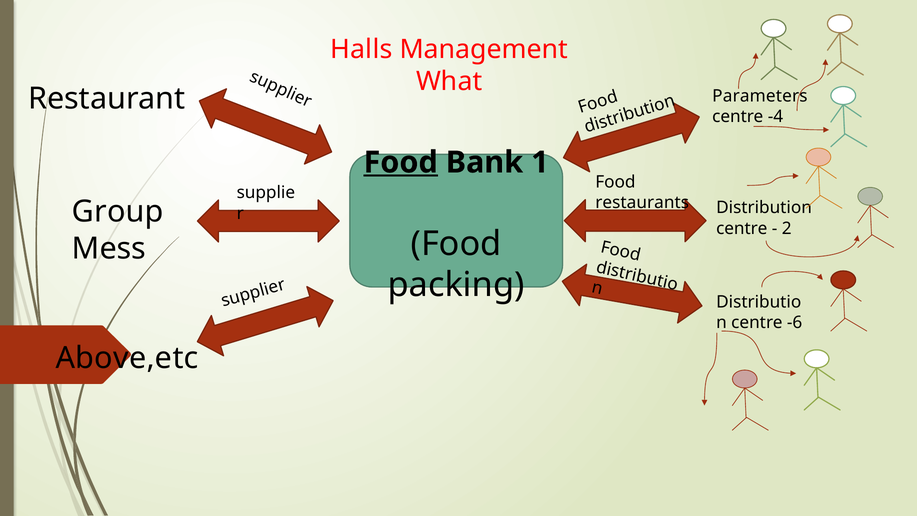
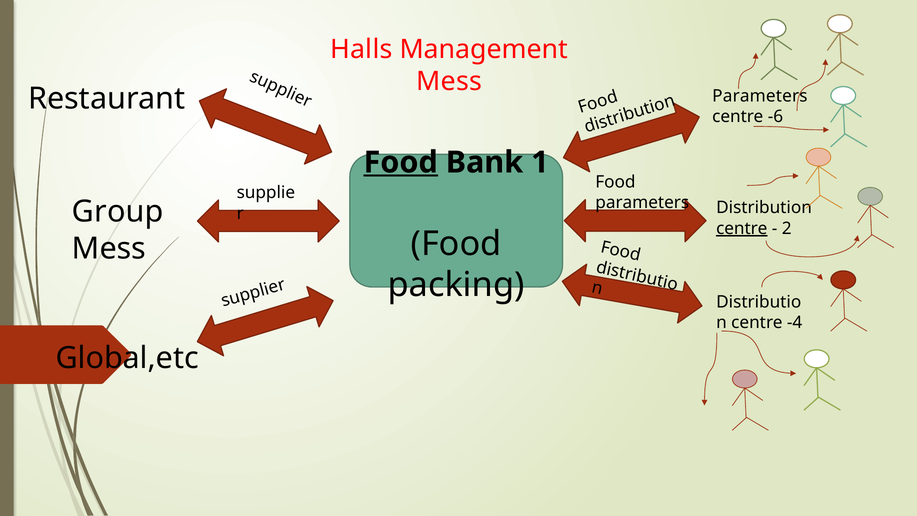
What: What -> Mess (449, 81)
-4: -4 -> -6 (775, 117)
restaurants: restaurants -> parameters (642, 203)
centre underline: none -> present (742, 228)
-6: -6 -> -4 (795, 322)
Above,etc: Above,etc -> Global,etc (127, 358)
